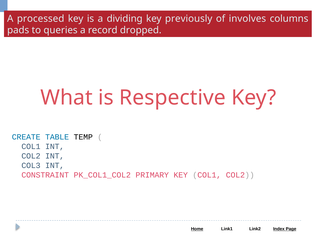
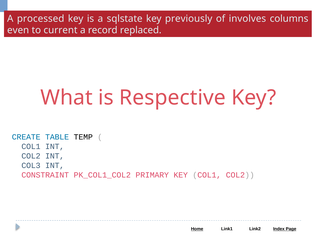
dividing: dividing -> sqlstate (125, 19)
pads: pads -> even (18, 30)
queries: queries -> current (61, 30)
dropped: dropped -> replaced (141, 30)
